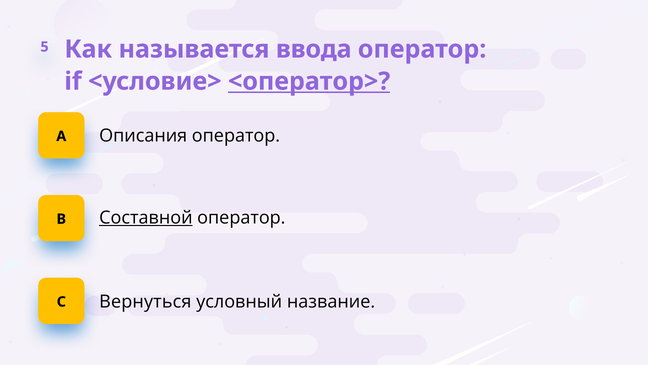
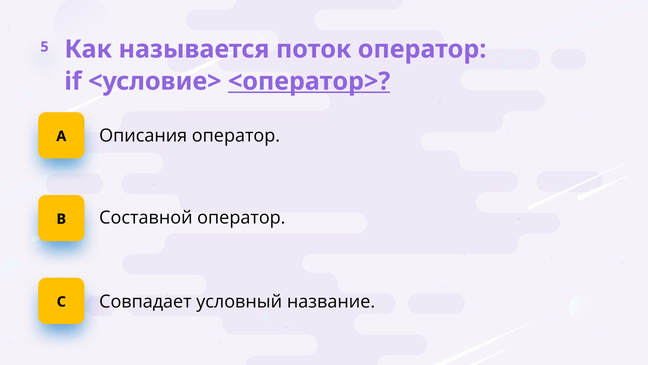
ввода: ввода -> поток (314, 49)
Составной underline: present -> none (146, 218)
Вернуться: Вернуться -> Совпадает (145, 302)
